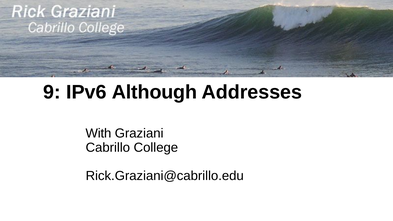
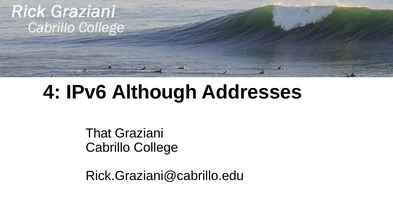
9: 9 -> 4 (52, 92)
With: With -> That (98, 133)
